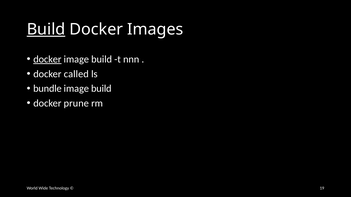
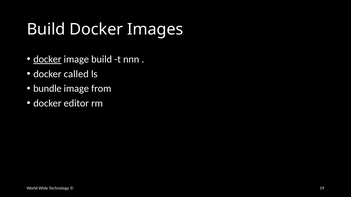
Build underline: present -> none (46, 29)
build: build -> from (101, 89)
prune: prune -> editor (76, 103)
